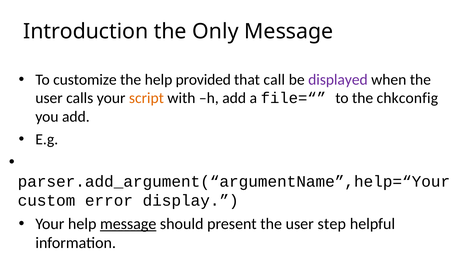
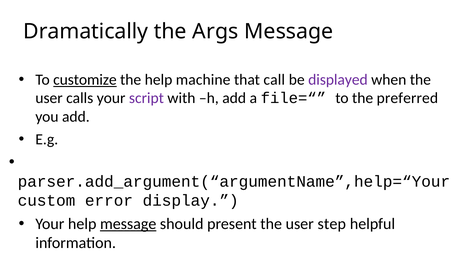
Introduction: Introduction -> Dramatically (86, 31)
Only: Only -> Args (215, 31)
customize underline: none -> present (85, 80)
provided: provided -> machine (203, 80)
script colour: orange -> purple (146, 98)
chkconfig: chkconfig -> preferred (407, 98)
